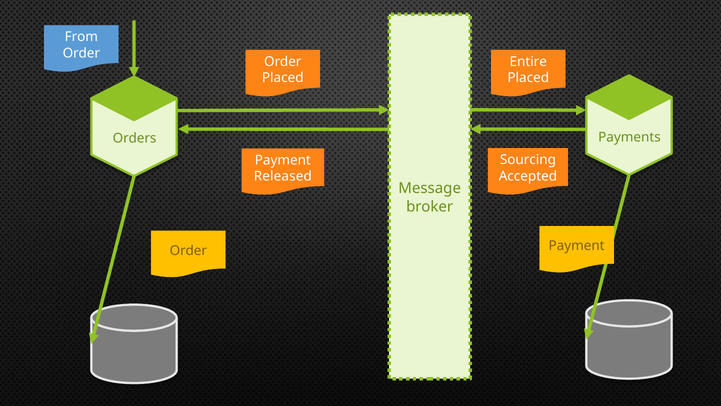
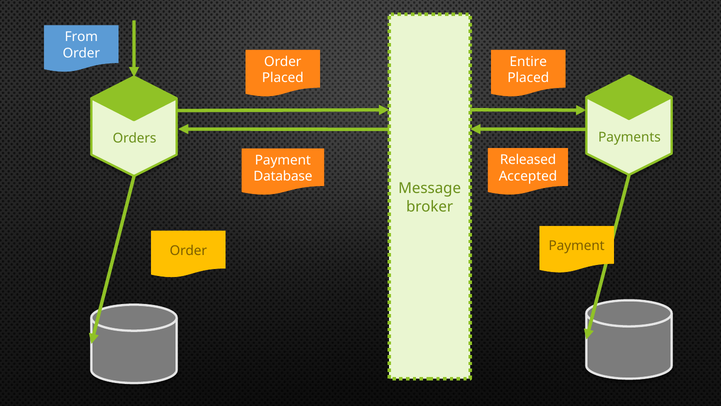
Sourcing: Sourcing -> Released (528, 160)
Released: Released -> Database (283, 176)
